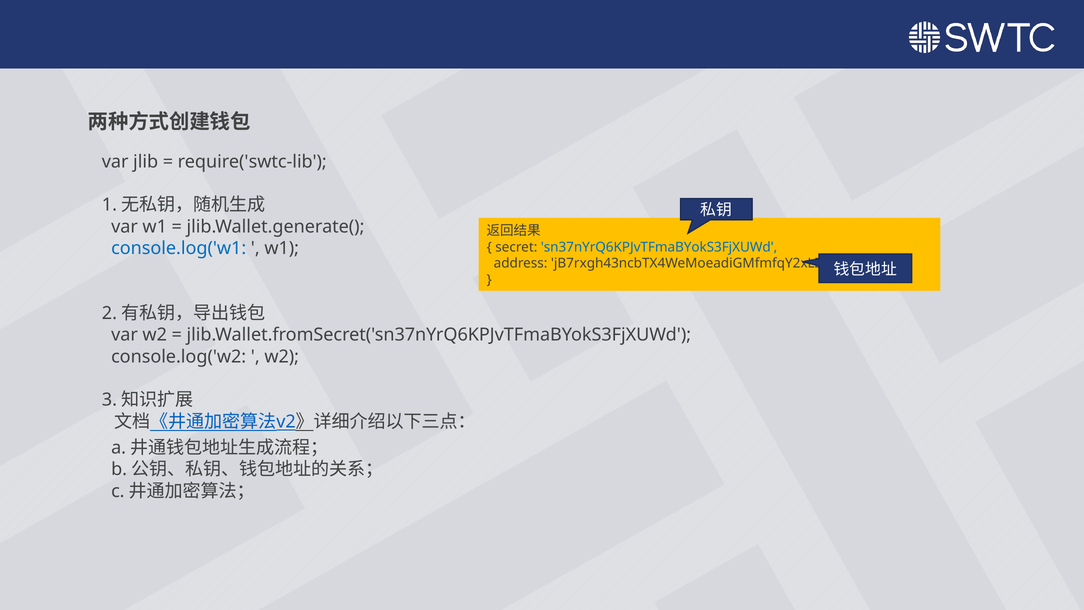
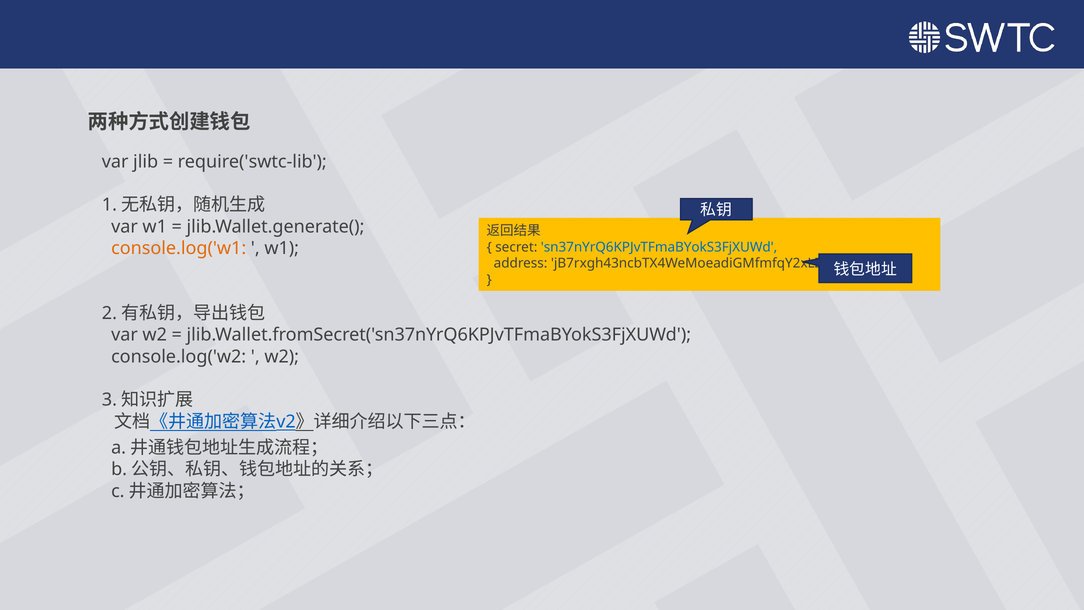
console.log('w1 colour: blue -> orange (179, 248)
